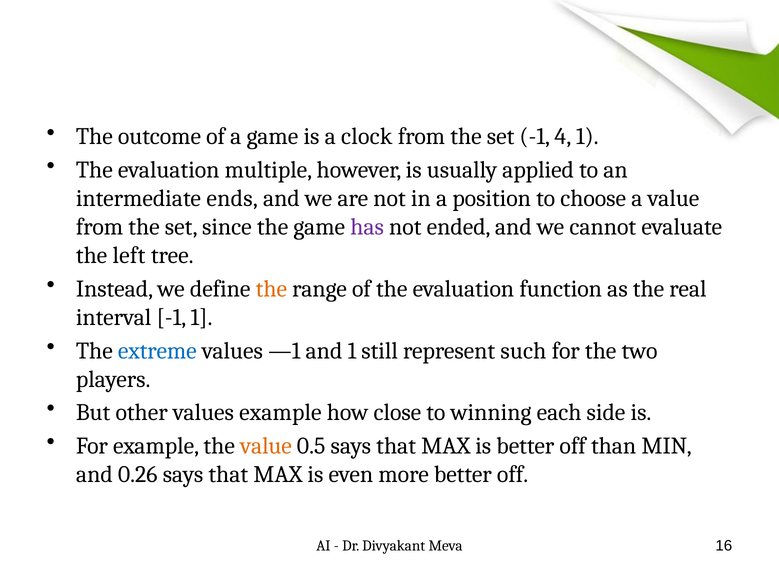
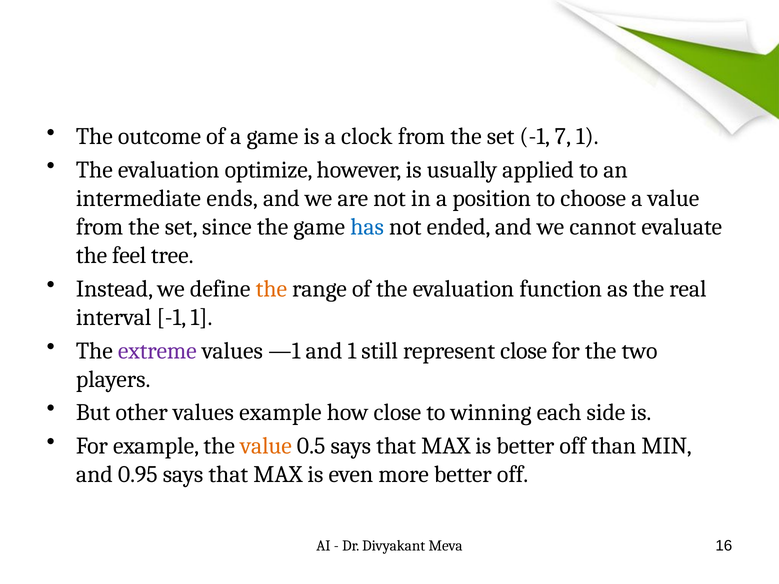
4: 4 -> 7 (563, 137)
multiple: multiple -> optimize (269, 170)
has colour: purple -> blue (367, 227)
left: left -> feel (129, 256)
extreme colour: blue -> purple (157, 351)
represent such: such -> close (524, 351)
0.26: 0.26 -> 0.95 (138, 475)
